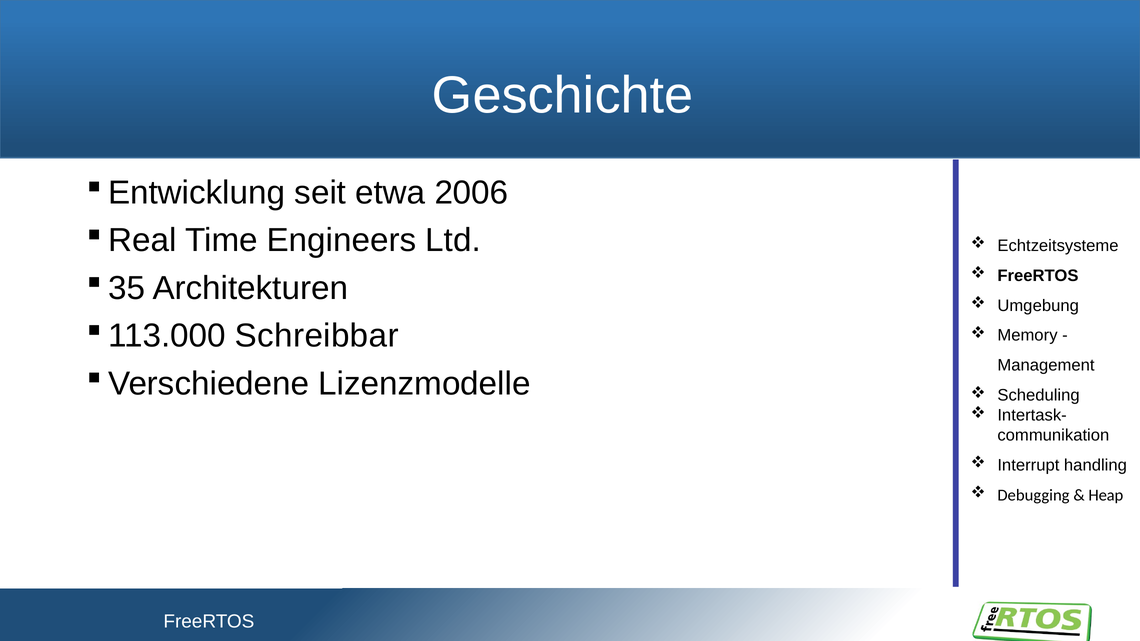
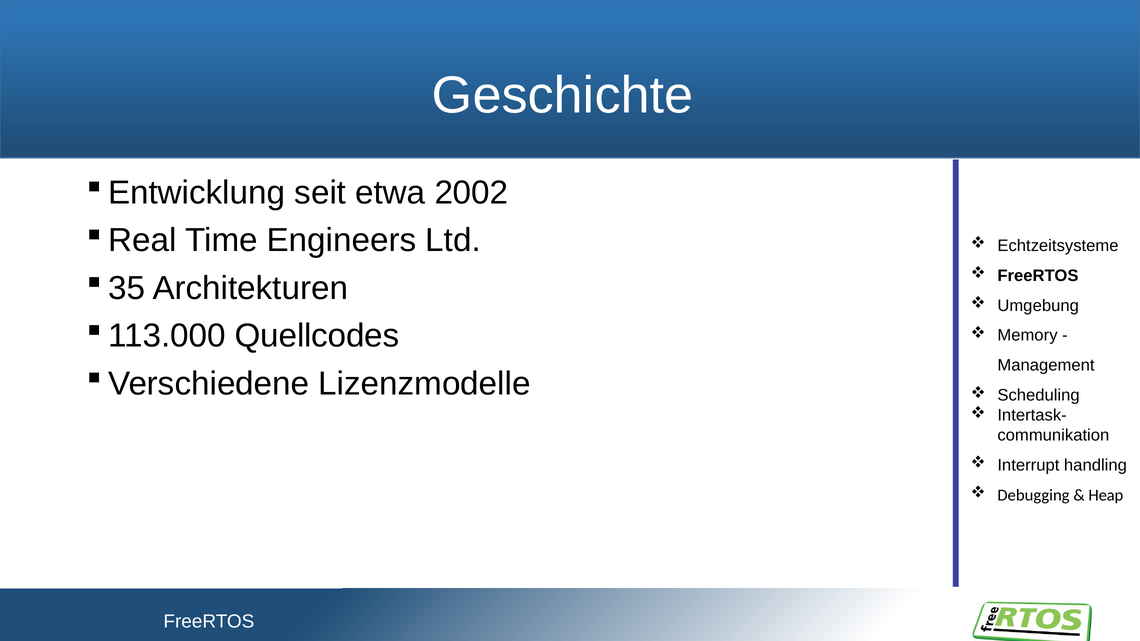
2006: 2006 -> 2002 (471, 193)
Schreibbar: Schreibbar -> Quellcodes (317, 336)
